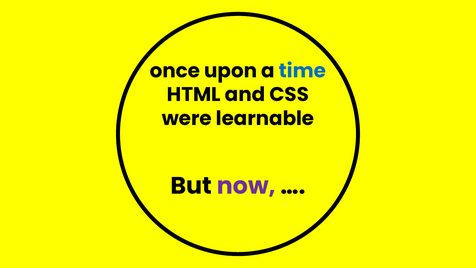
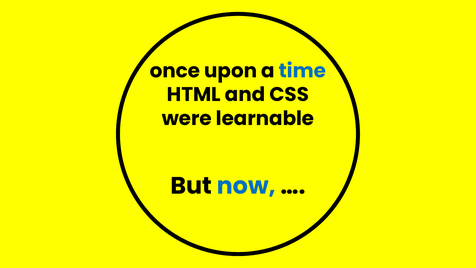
now colour: purple -> blue (246, 186)
